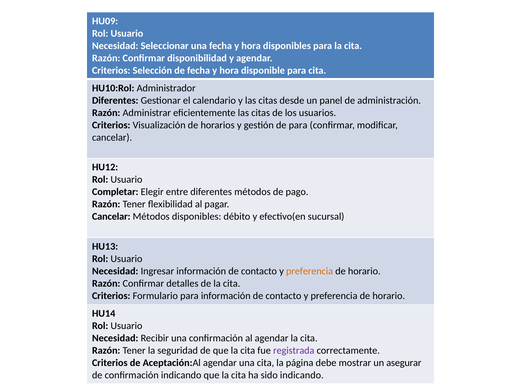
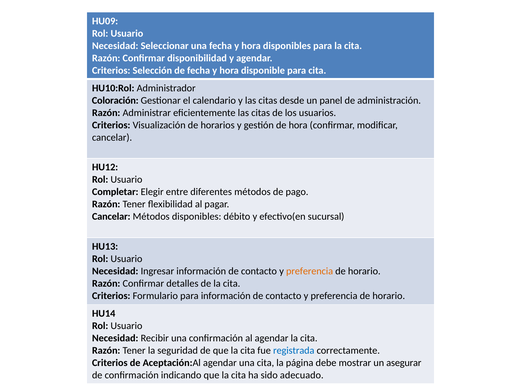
Diferentes: Diferentes -> Coloración (115, 100)
de para: para -> hora (298, 125)
registrada colour: purple -> blue (294, 350)
sido indicando: indicando -> adecuado (302, 375)
